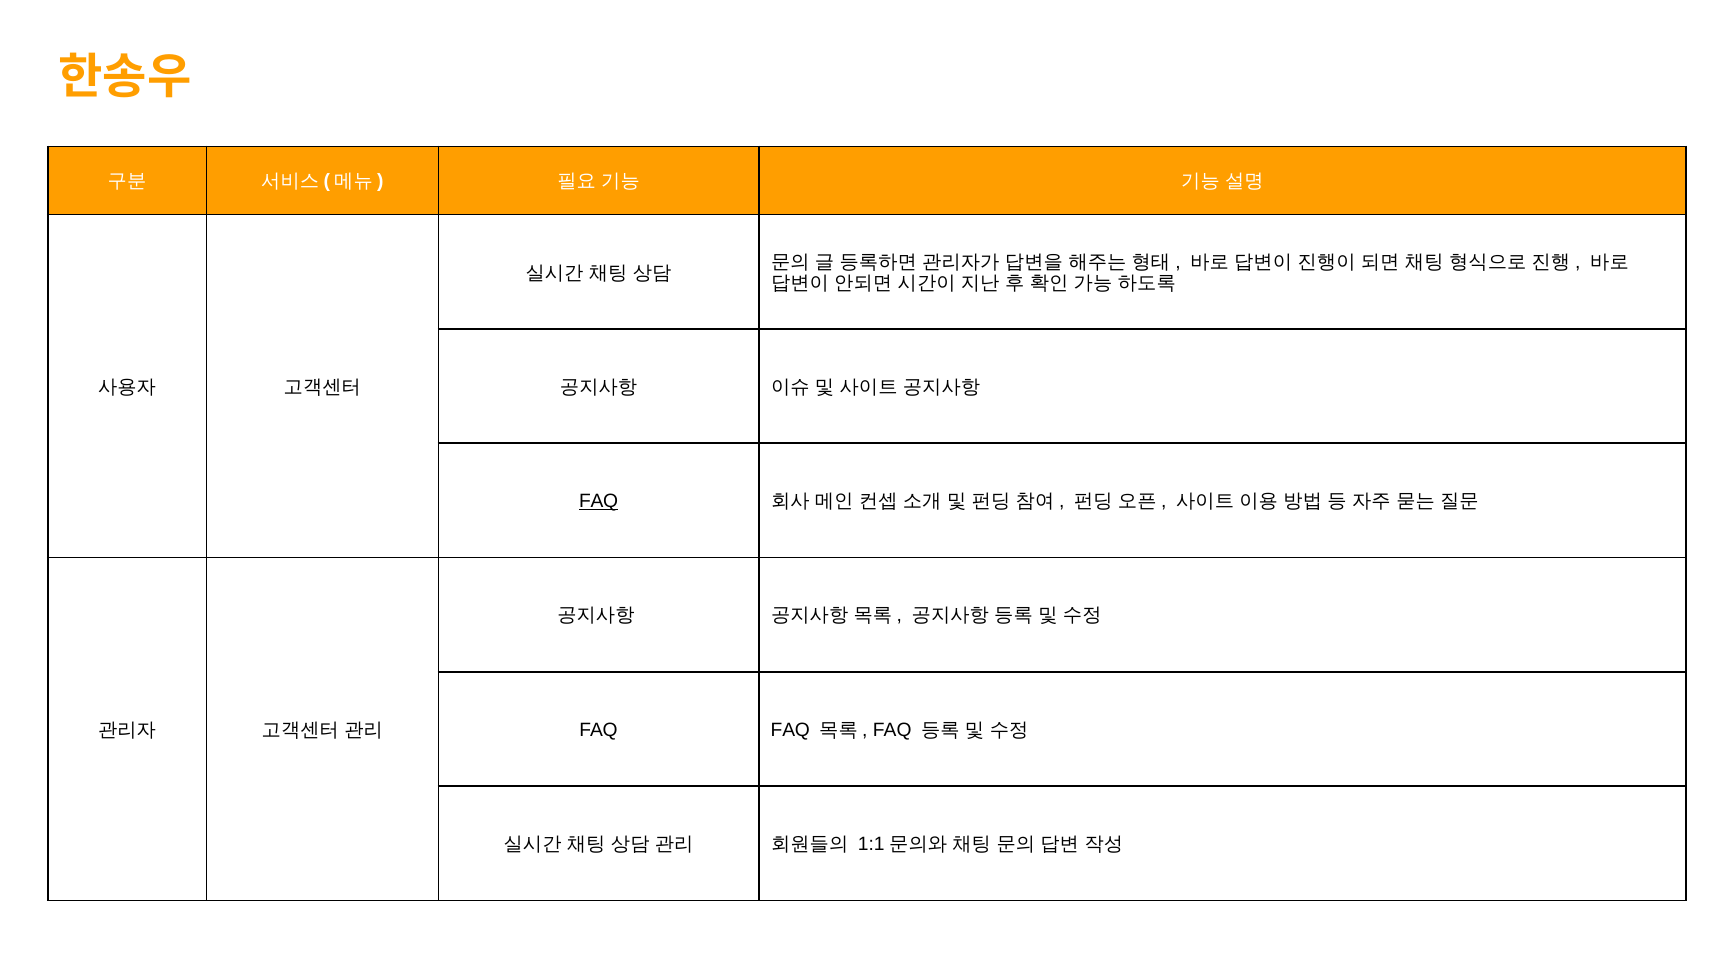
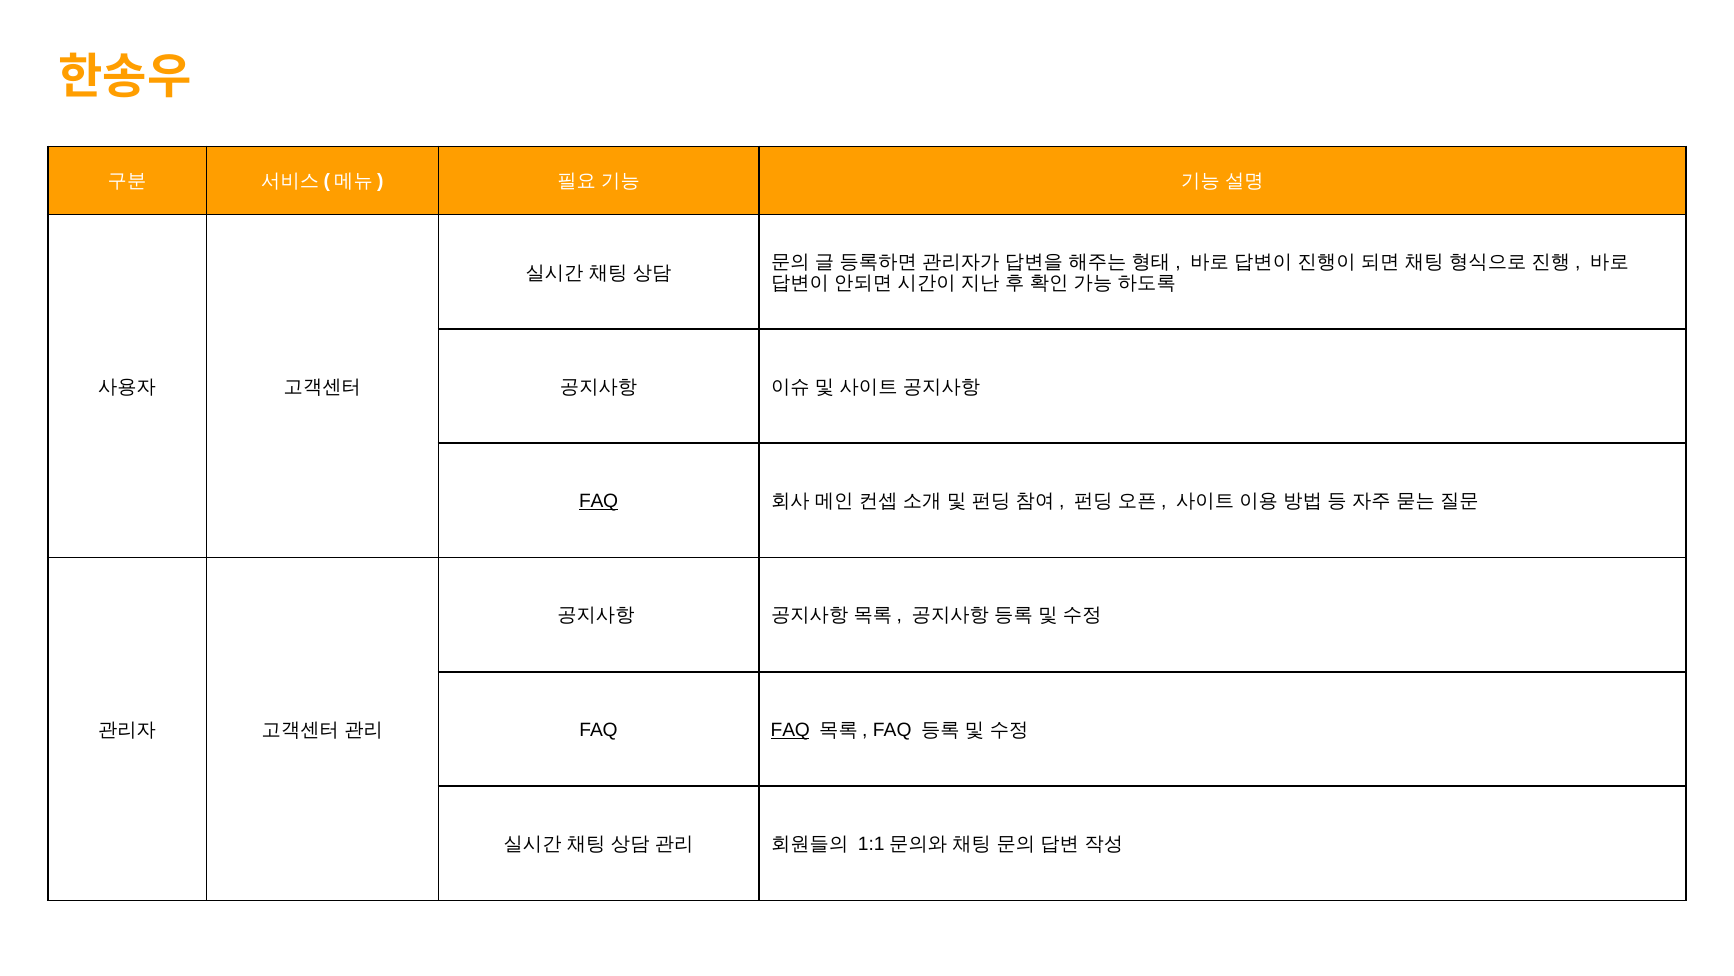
FAQ underline: none -> present (790, 729)
